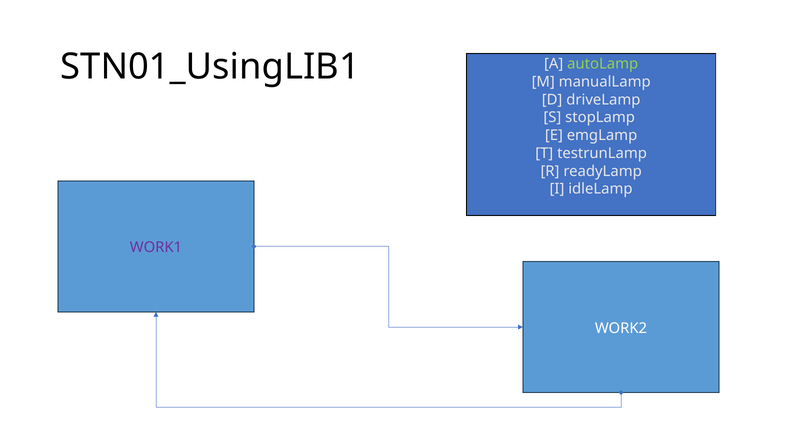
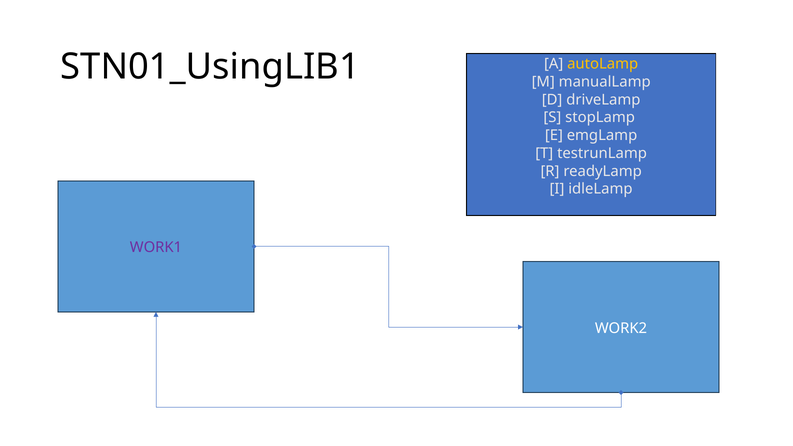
autoLamp colour: light green -> yellow (603, 64)
